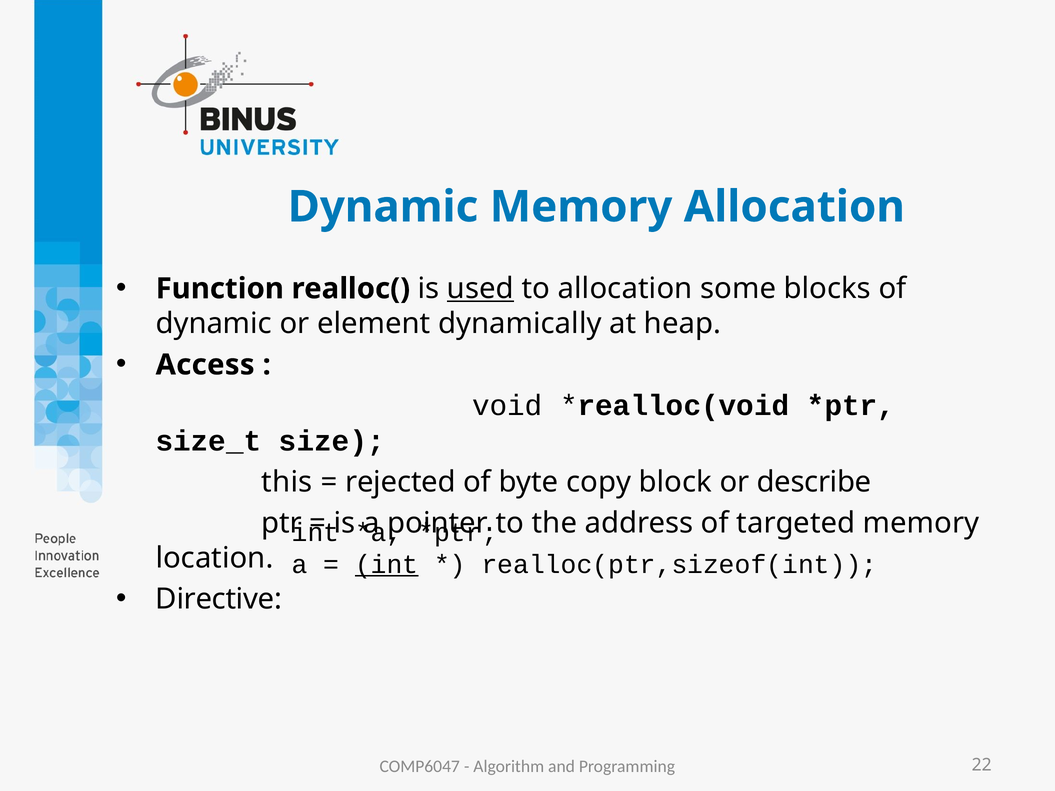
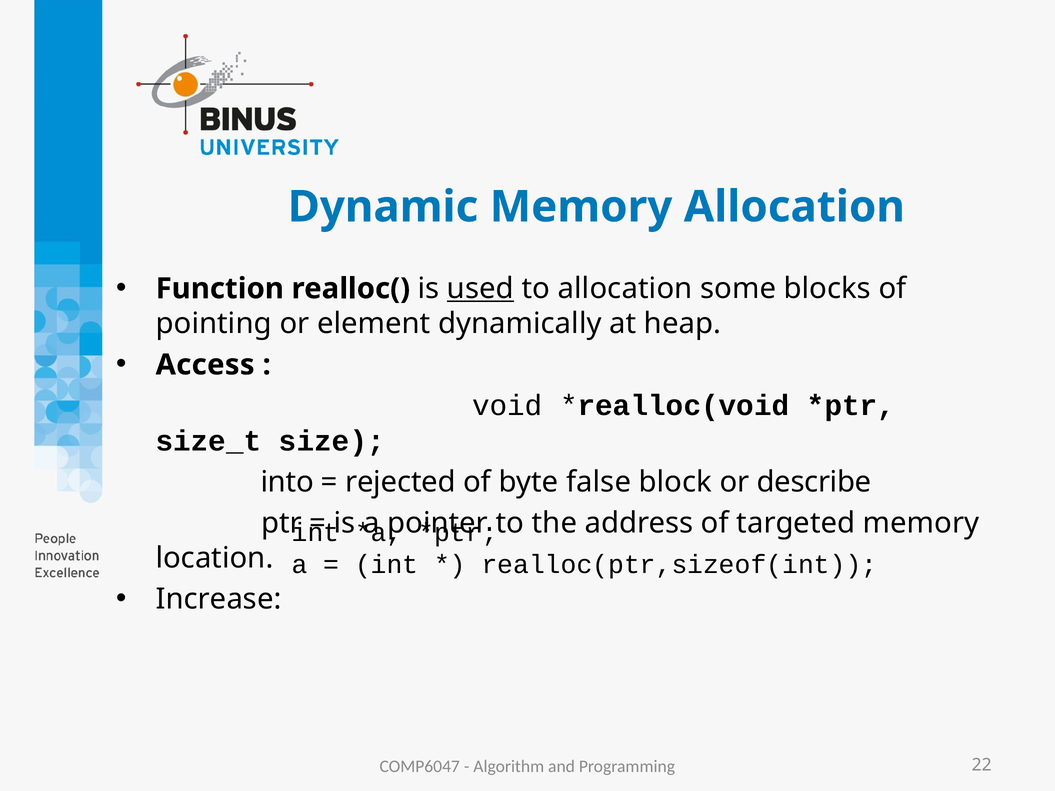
dynamic: dynamic -> pointing (214, 324)
this: this -> into (287, 482)
copy: copy -> false (599, 482)
int underline: present -> none (387, 565)
Directive: Directive -> Increase (219, 599)
